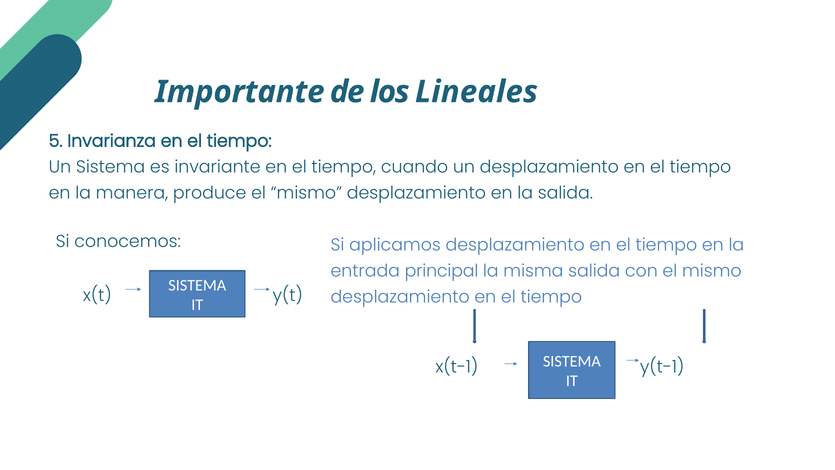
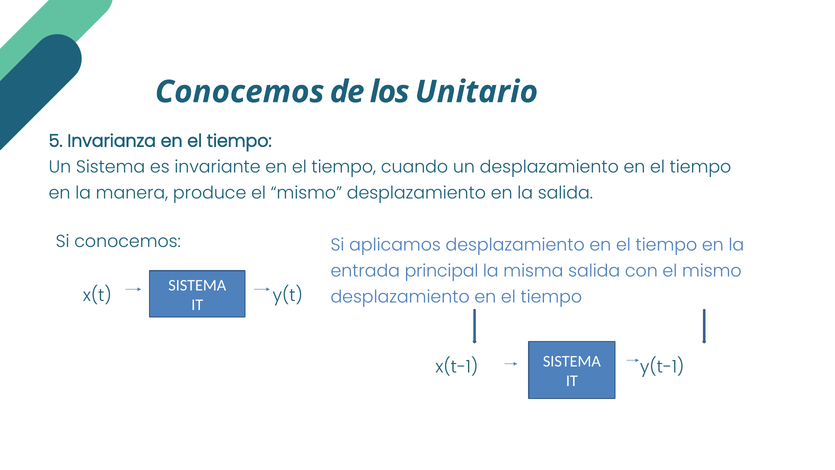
Importante: Importante -> Conocemos (240, 92)
Lineales: Lineales -> Unitario (476, 92)
